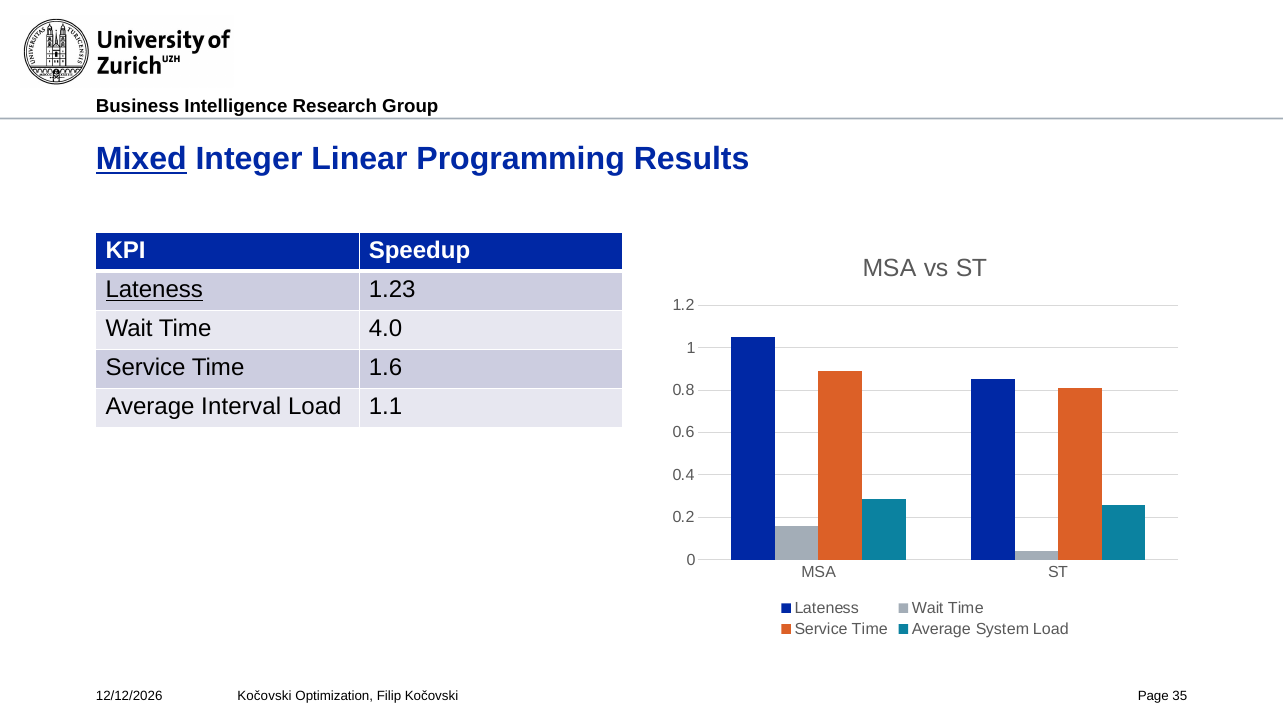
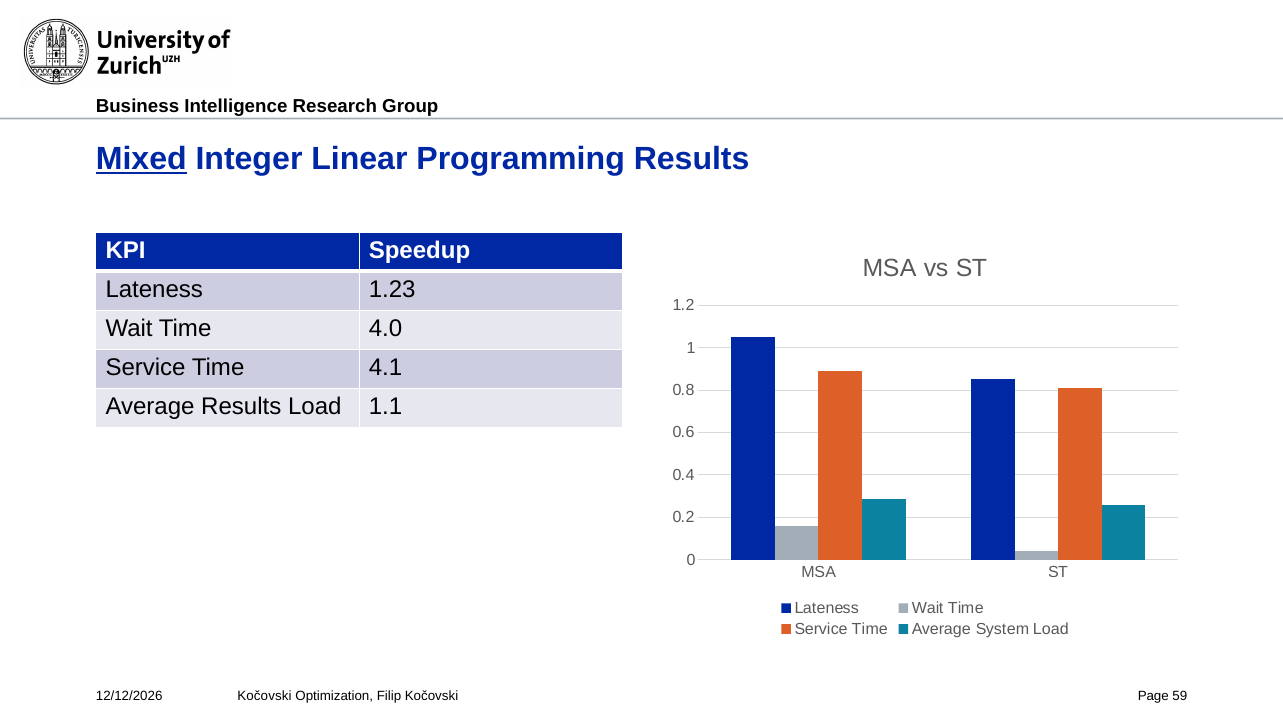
Lateness underline: present -> none (154, 290)
1.6: 1.6 -> 4.1 (386, 368)
Average Interval: Interval -> Results (241, 407)
35: 35 -> 59 (1180, 696)
